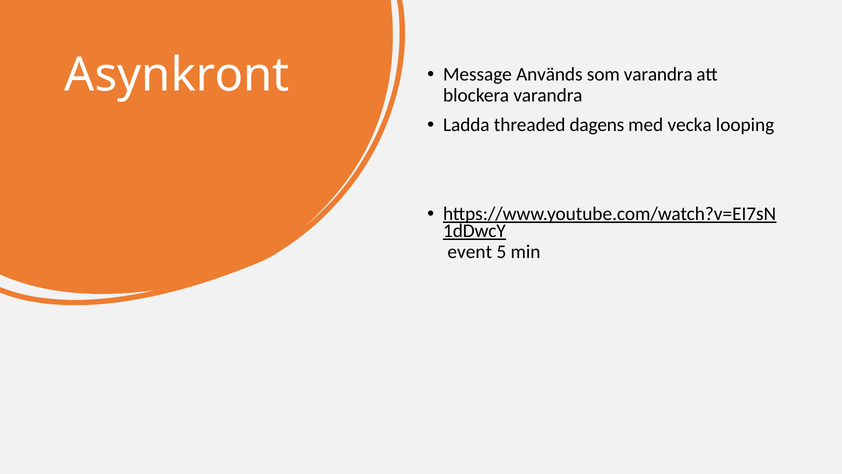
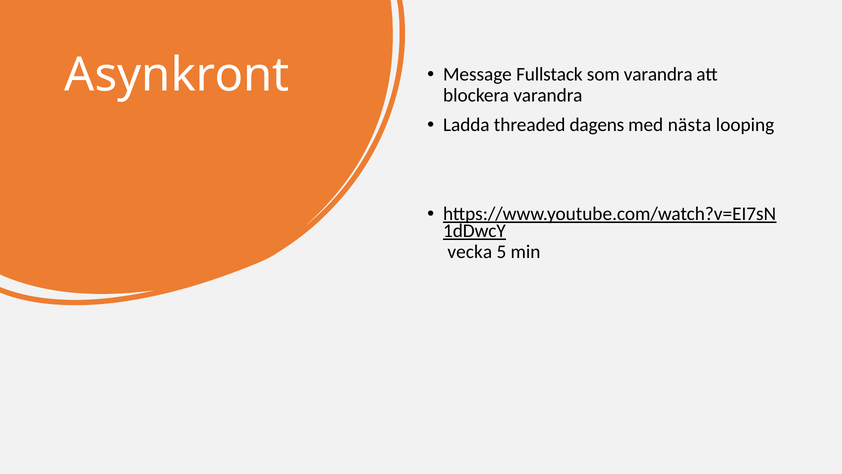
Används: Används -> Fullstack (549, 74)
vecka: vecka -> nästa (689, 125)
event: event -> vecka (470, 252)
